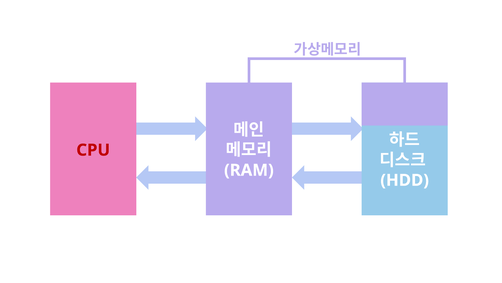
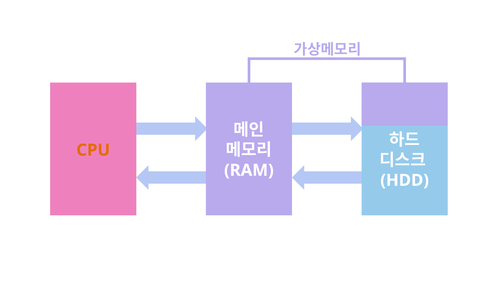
CPU colour: red -> orange (93, 150)
